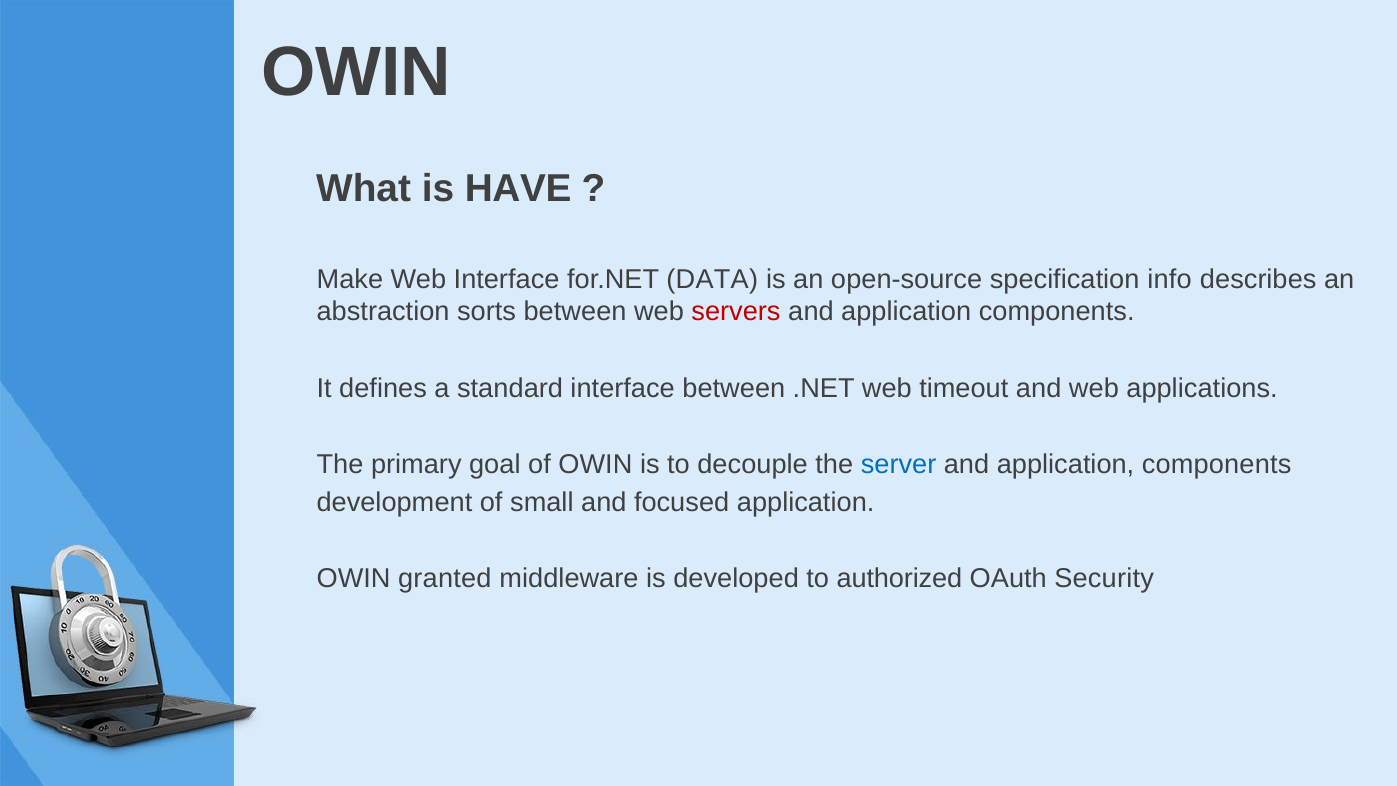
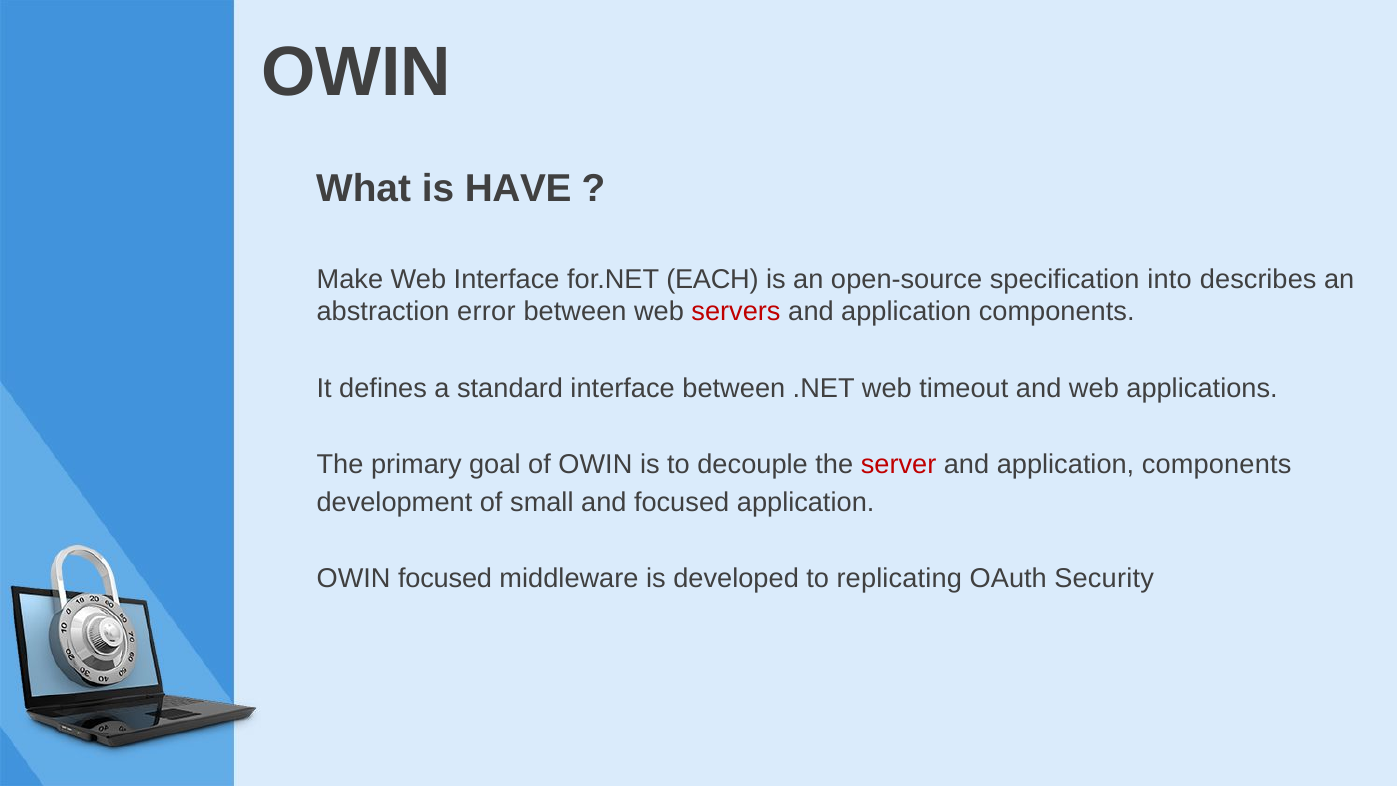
DATA: DATA -> EACH (712, 279)
info: info -> into (1170, 279)
sorts: sorts -> error (486, 312)
server colour: blue -> red (899, 464)
OWIN granted: granted -> focused (445, 578)
authorized: authorized -> replicating (899, 578)
